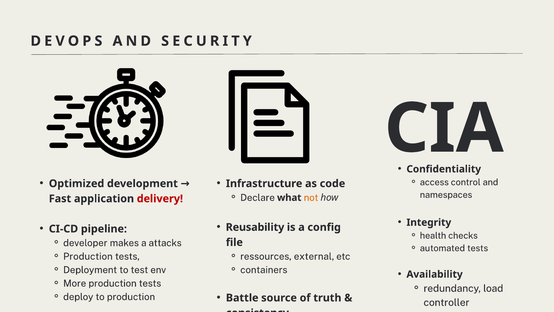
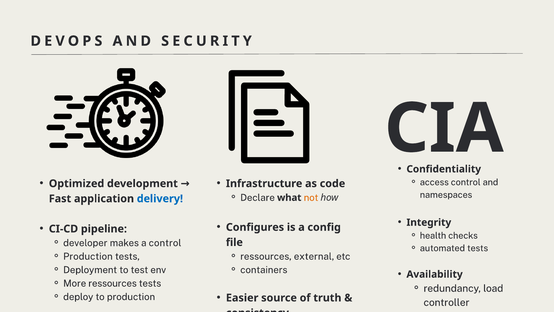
delivery colour: red -> blue (160, 198)
Reusability: Reusability -> Configures (255, 227)
a attacks: attacks -> control (165, 243)
More production: production -> ressources (113, 283)
Battle: Battle -> Easier (242, 298)
